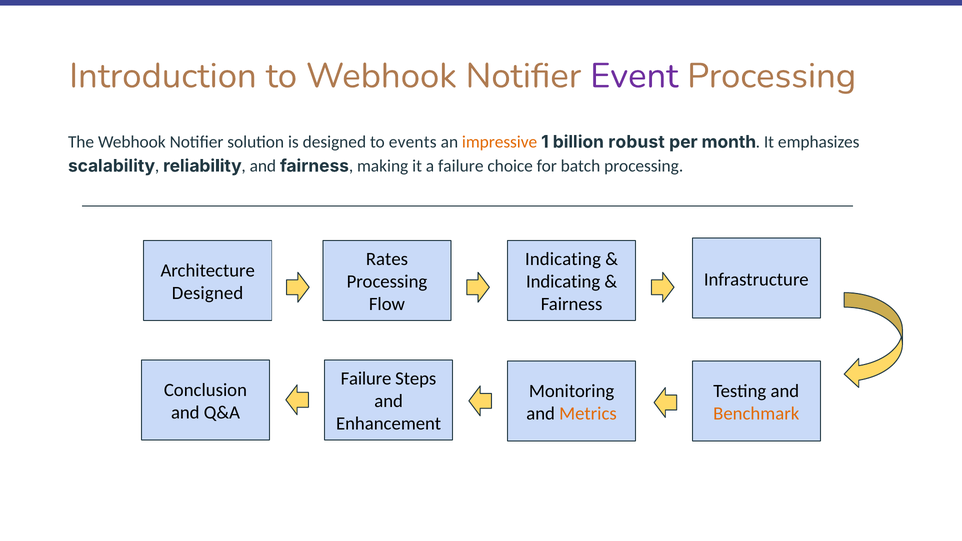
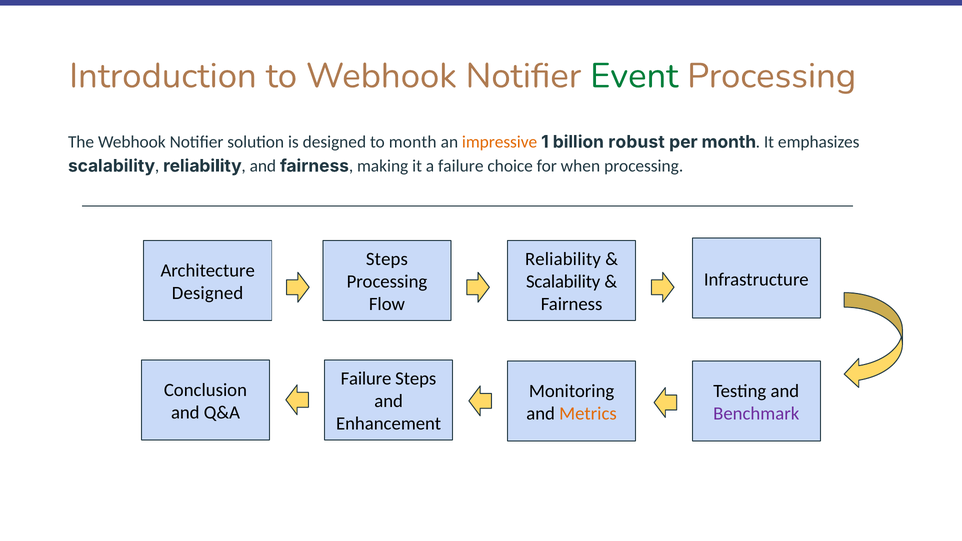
Event colour: purple -> green (634, 76)
to events: events -> month (413, 142)
batch: batch -> when (580, 166)
Rates: Rates -> Steps (387, 259)
Indicating: Indicating -> Reliability (563, 259)
Indicating: Indicating -> Scalability (563, 282)
Benchmark colour: orange -> purple (756, 414)
